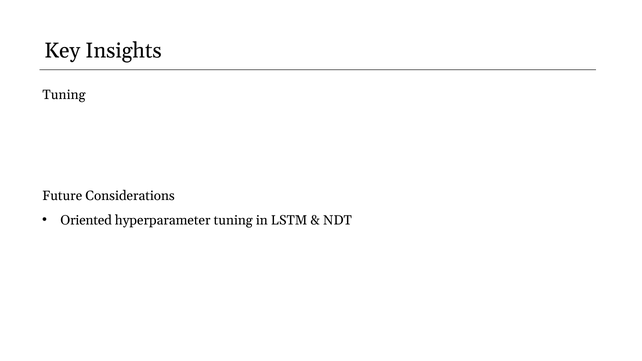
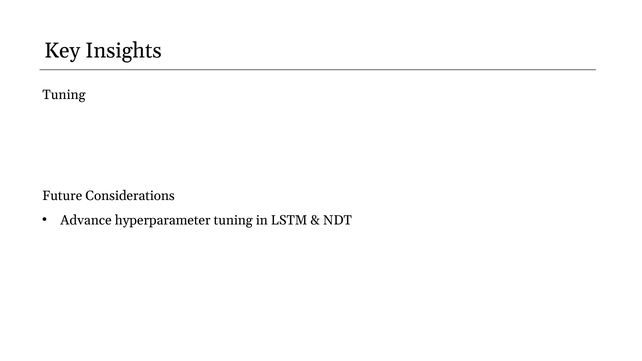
Oriented: Oriented -> Advance (86, 220)
